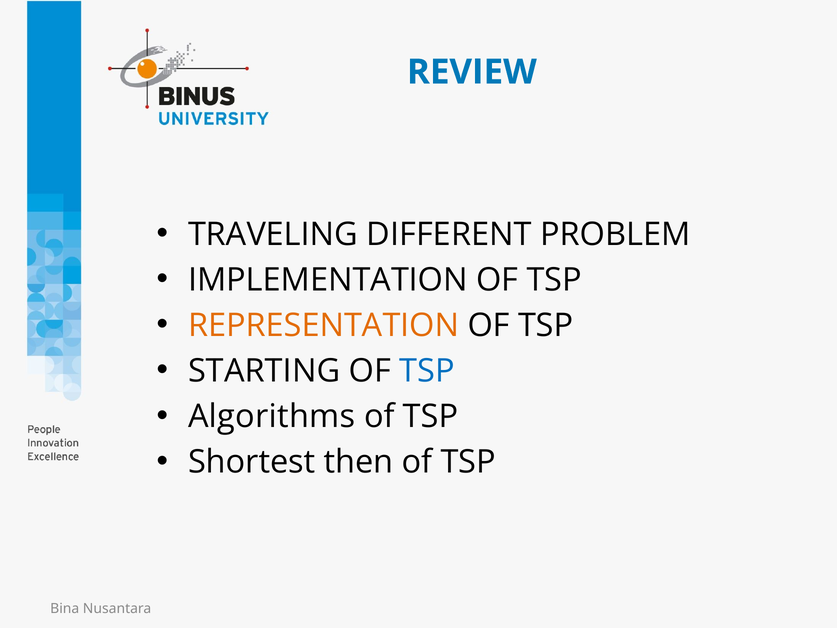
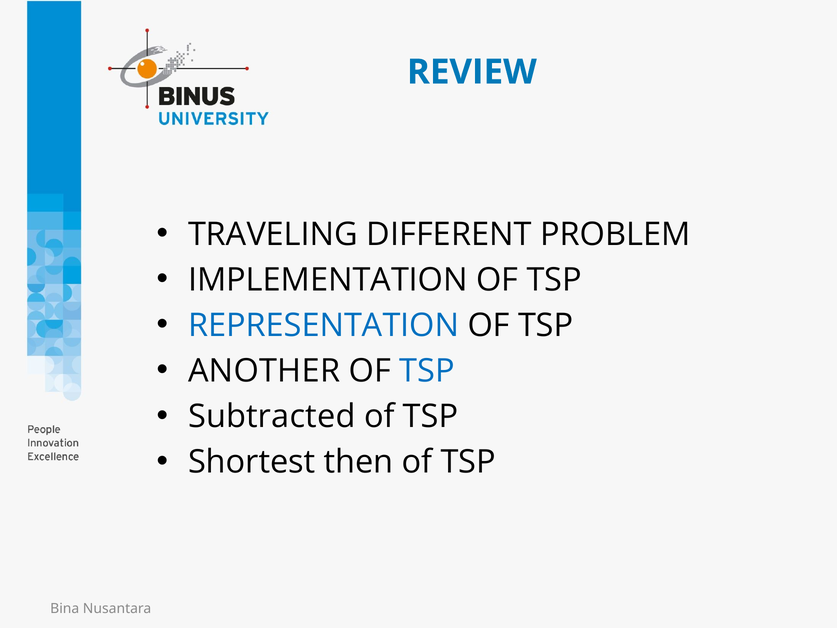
REPRESENTATION colour: orange -> blue (324, 325)
STARTING: STARTING -> ANOTHER (264, 371)
Algorithms: Algorithms -> Subtracted (272, 416)
